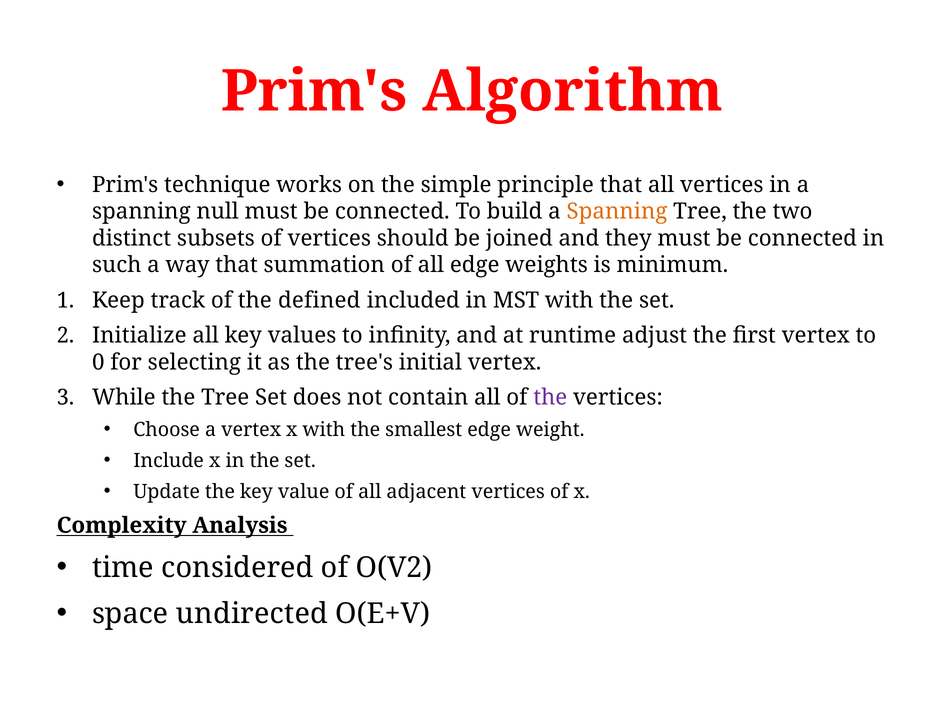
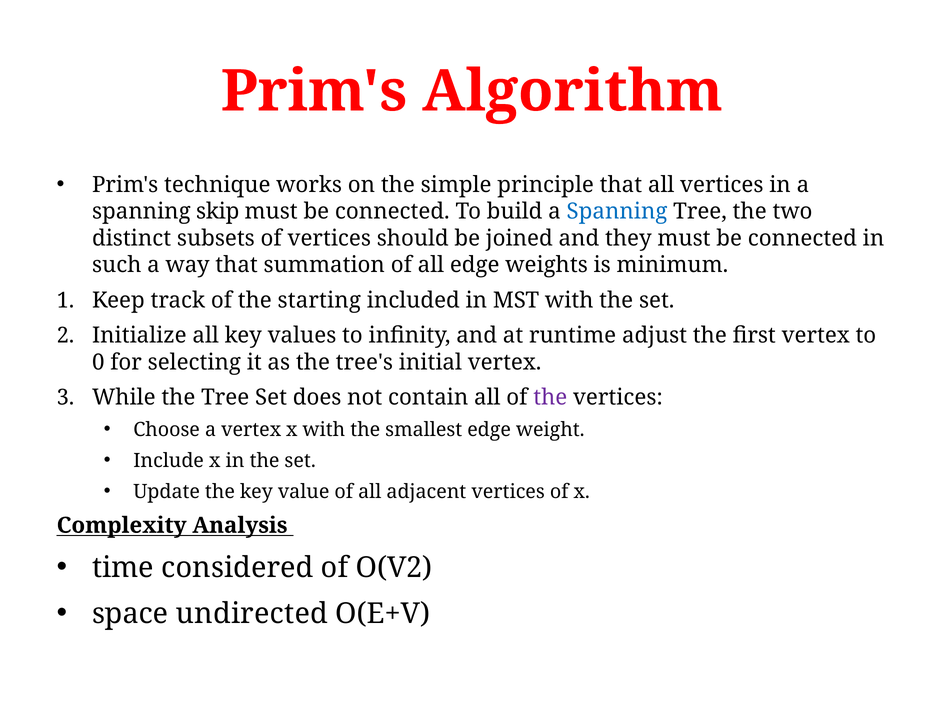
null: null -> skip (218, 212)
Spanning colour: orange -> blue (617, 212)
defined: defined -> starting (319, 300)
